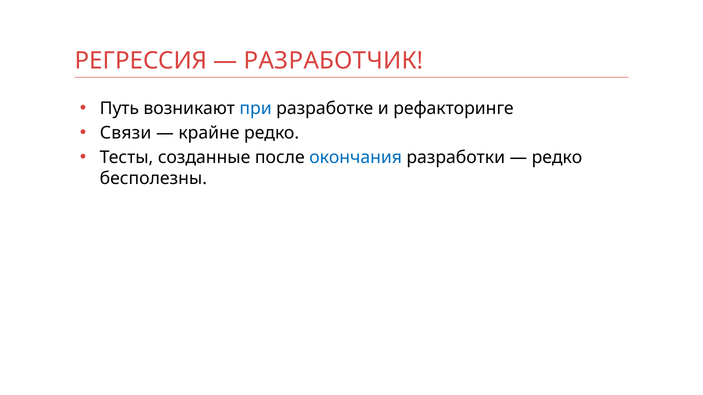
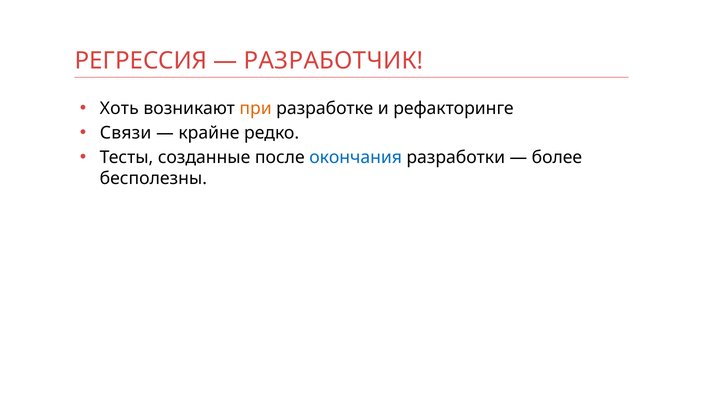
Путь: Путь -> Хоть (119, 108)
при colour: blue -> orange (256, 108)
редко: редко -> более (557, 158)
